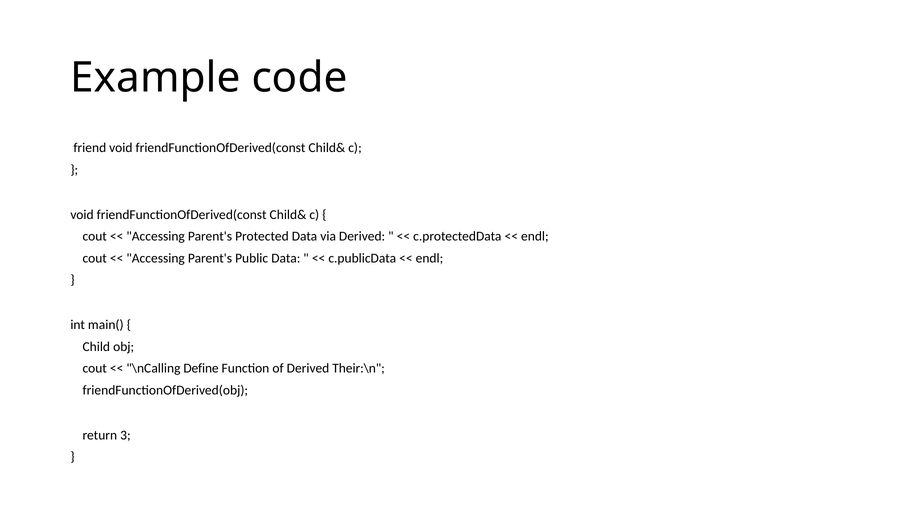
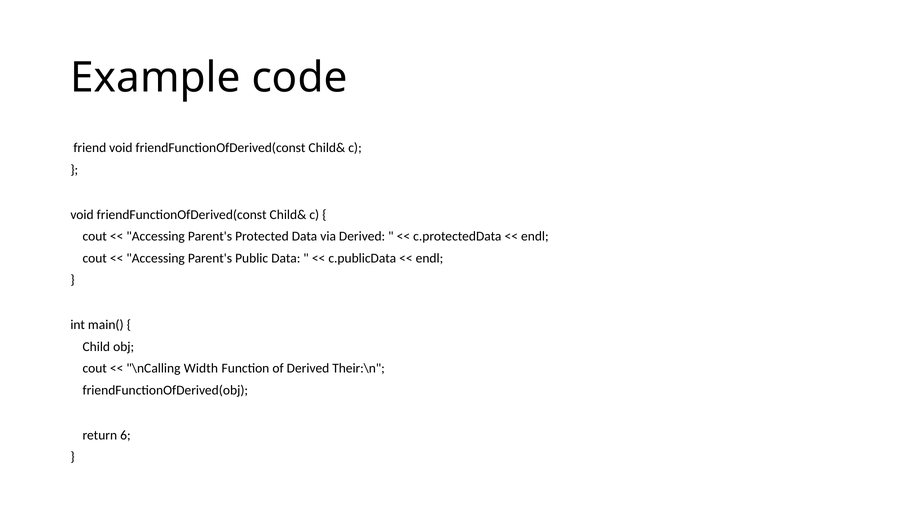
Define: Define -> Width (201, 368)
3: 3 -> 6 (125, 435)
